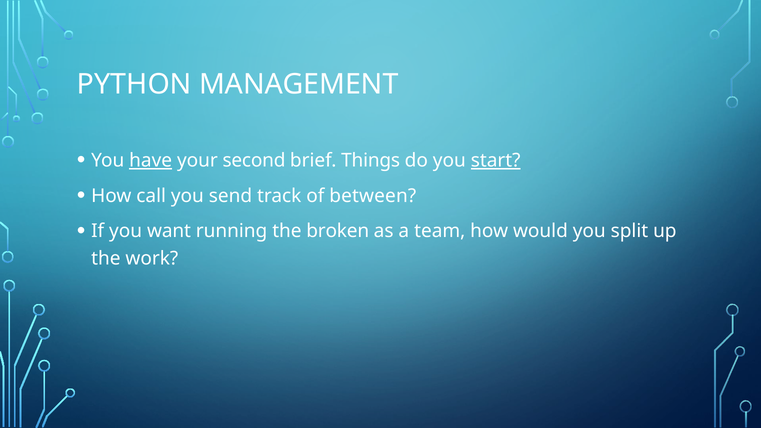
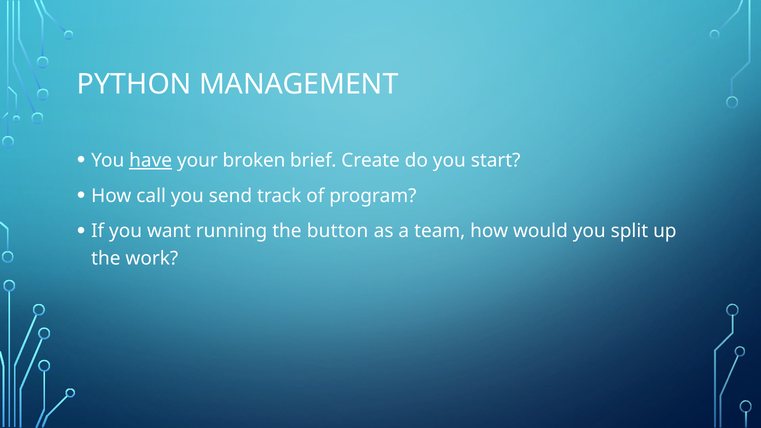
second: second -> broken (254, 161)
Things: Things -> Create (371, 161)
start underline: present -> none (496, 161)
between: between -> program (373, 196)
broken: broken -> button (338, 231)
